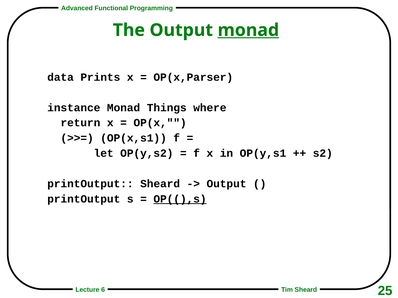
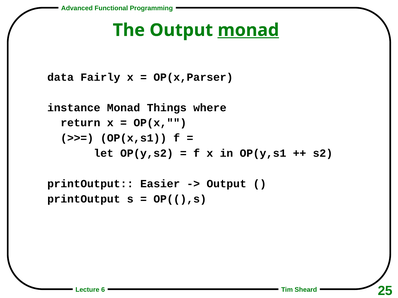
Prints: Prints -> Fairly (100, 77)
printOutput Sheard: Sheard -> Easier (160, 184)
OP((),s underline: present -> none (180, 199)
